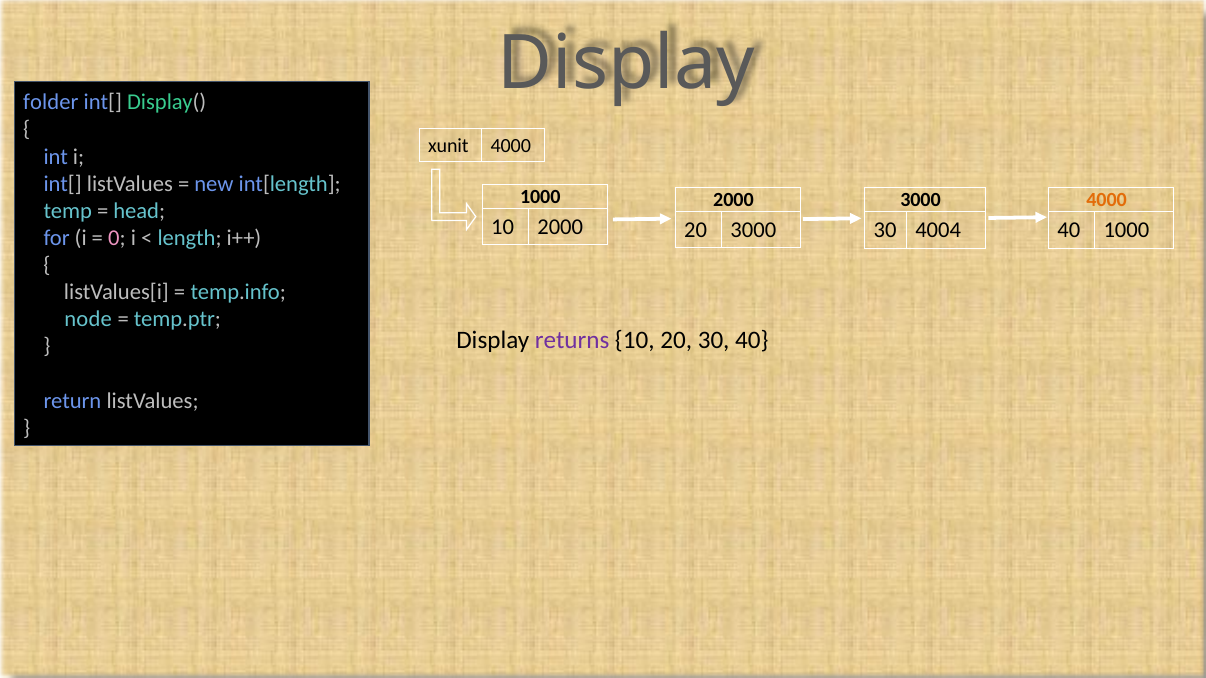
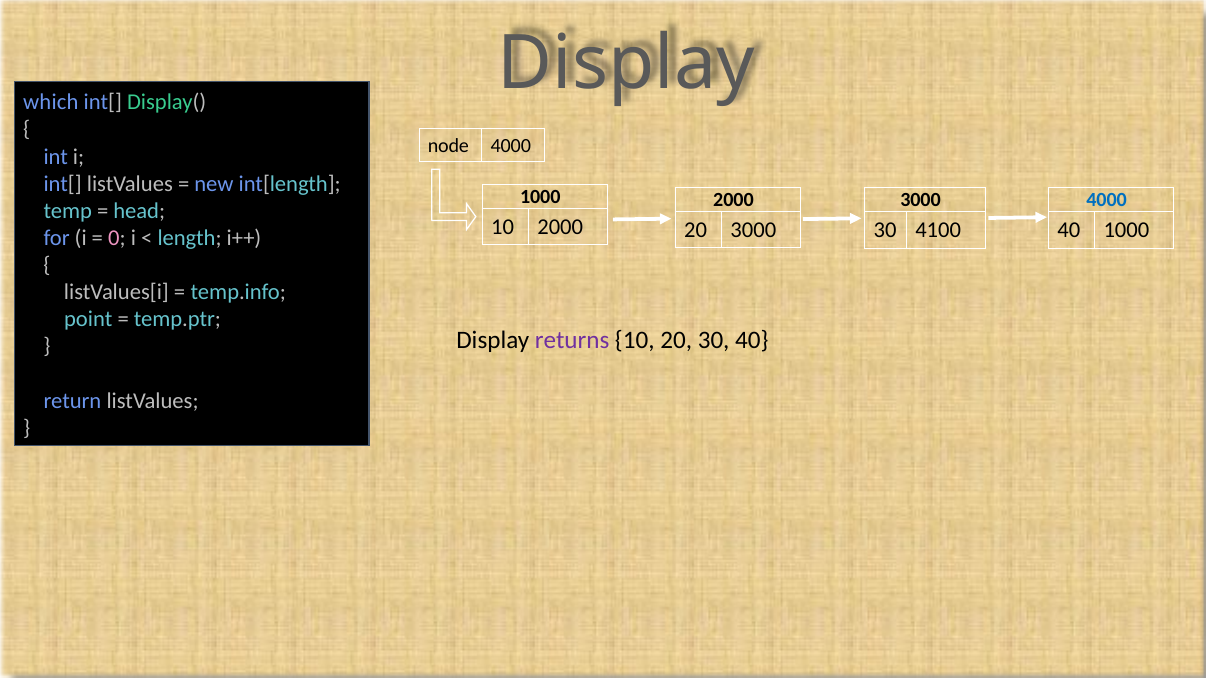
folder: folder -> which (51, 102)
xunit: xunit -> node (448, 146)
4000 colour: orange -> blue (1107, 200)
4004: 4004 -> 4100 (938, 231)
node: node -> point (88, 320)
